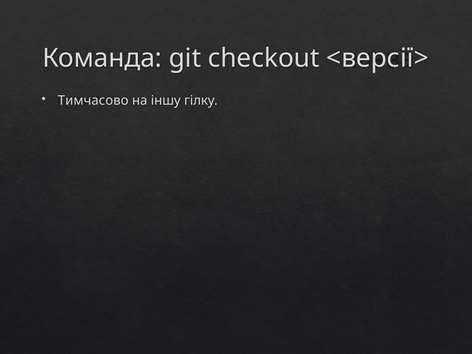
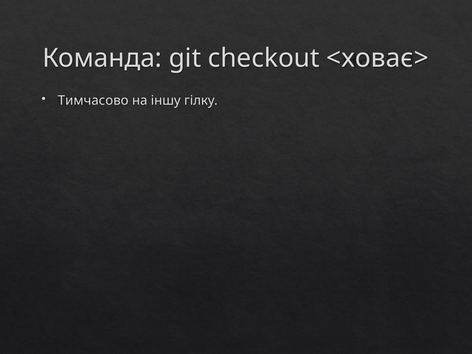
<версії>: <версії> -> <ховає> (378, 58)
